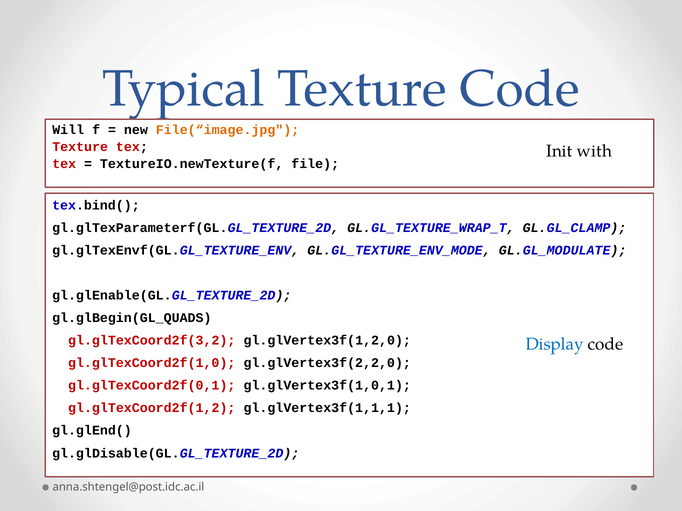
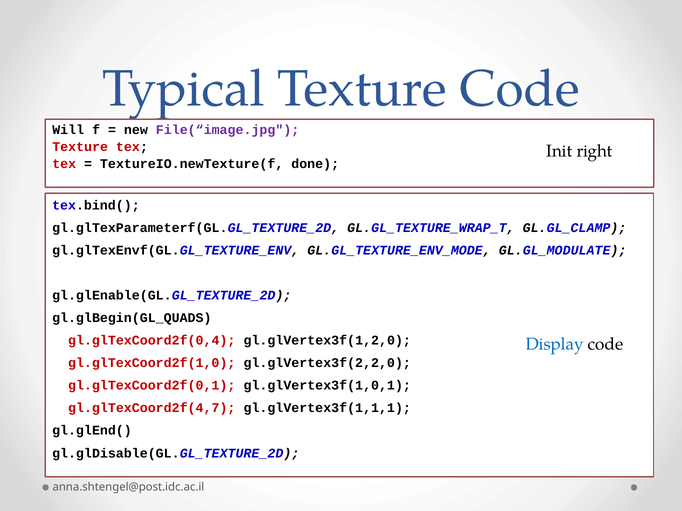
File(“image.jpg colour: orange -> purple (228, 130)
with: with -> right (595, 151)
file: file -> done (315, 164)
gl.glTexCoord2f(3,2: gl.glTexCoord2f(3,2 -> gl.glTexCoord2f(0,4 (152, 341)
gl.glTexCoord2f(1,2: gl.glTexCoord2f(1,2 -> gl.glTexCoord2f(4,7 (152, 408)
